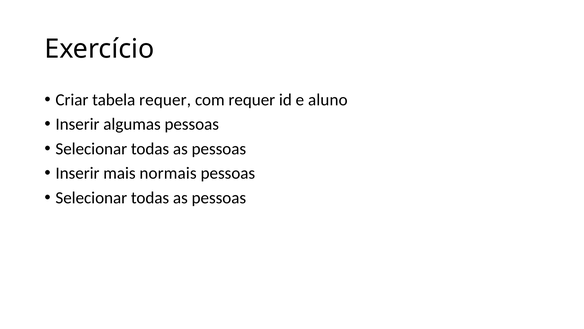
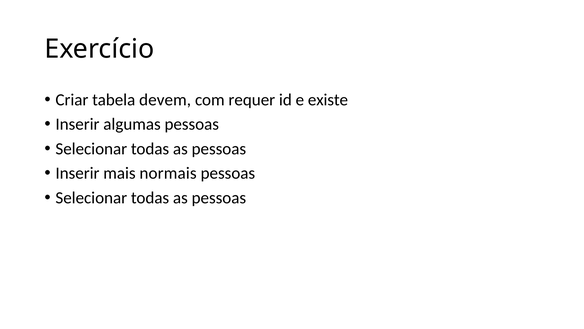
tabela requer: requer -> devem (165, 100)
aluno: aluno -> existe (328, 100)
